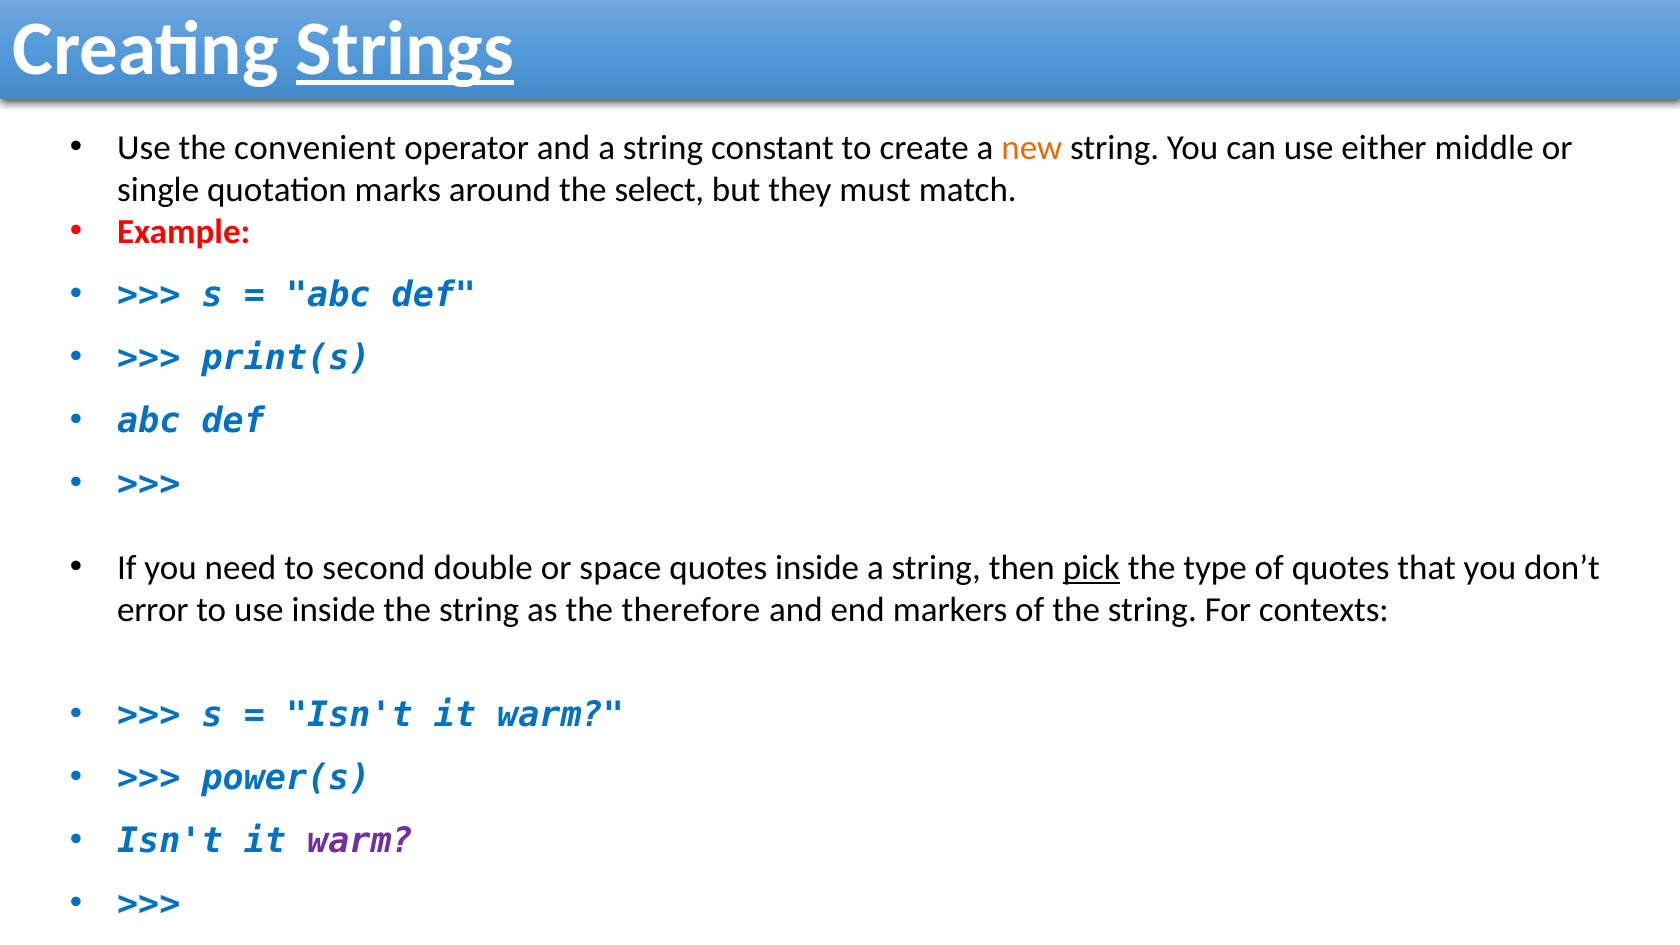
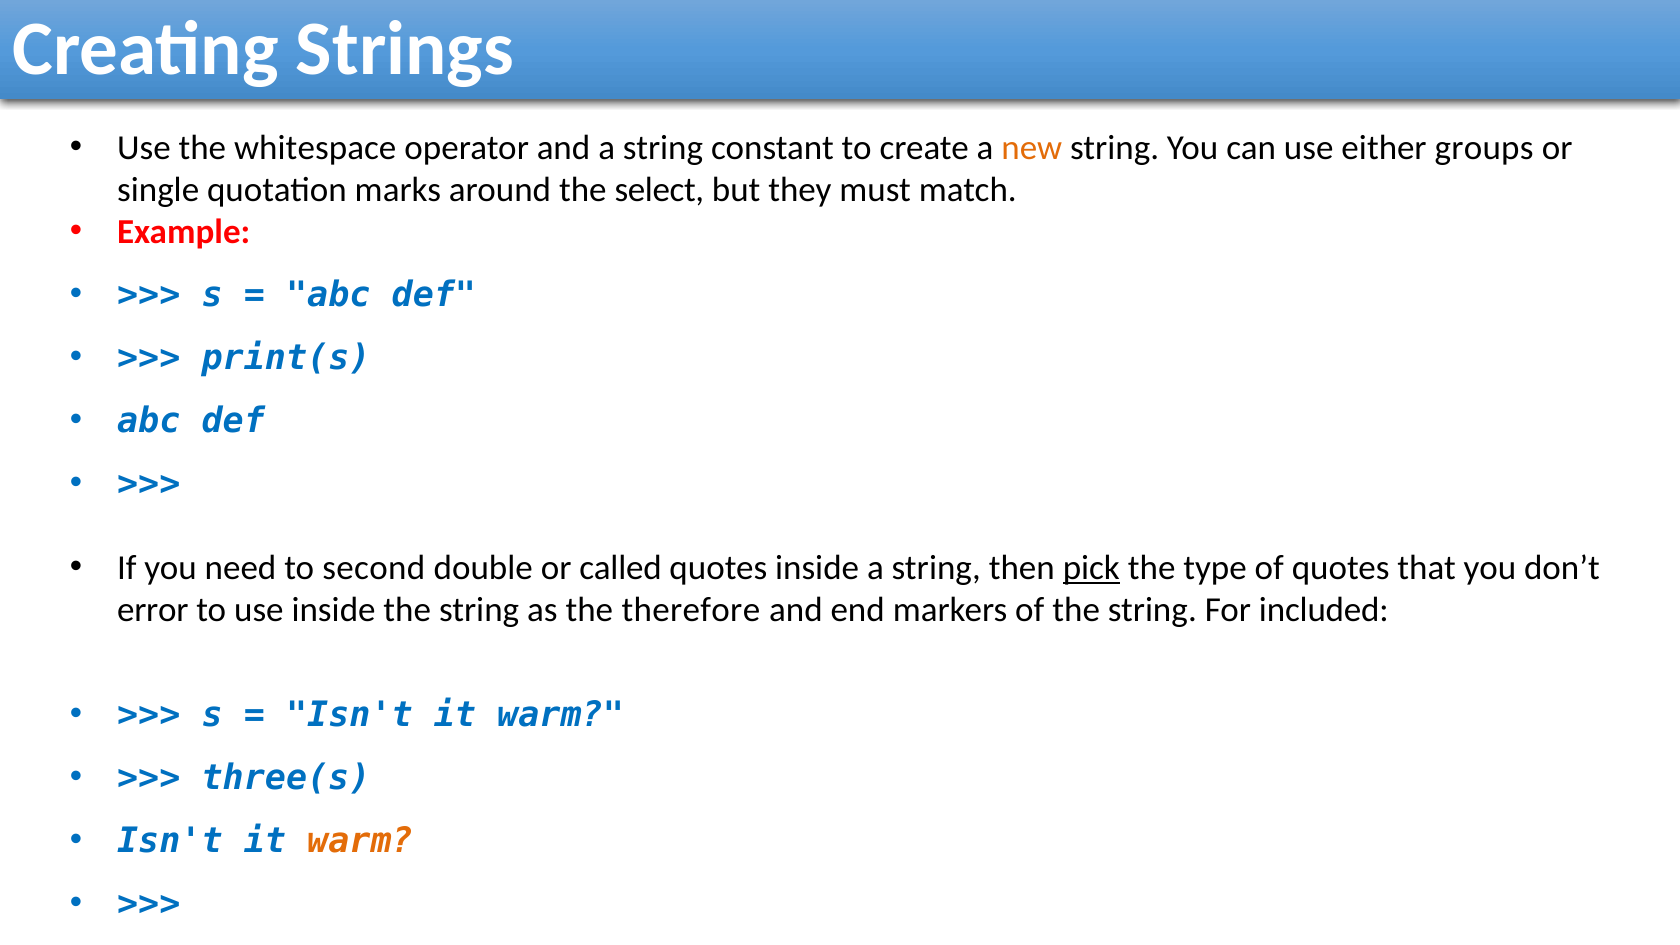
Strings underline: present -> none (405, 49)
convenient: convenient -> whitespace (315, 148)
middle: middle -> groups (1484, 148)
space: space -> called (620, 568)
contexts: contexts -> included (1324, 610)
power(s: power(s -> three(s (286, 778)
warm colour: purple -> orange (360, 841)
